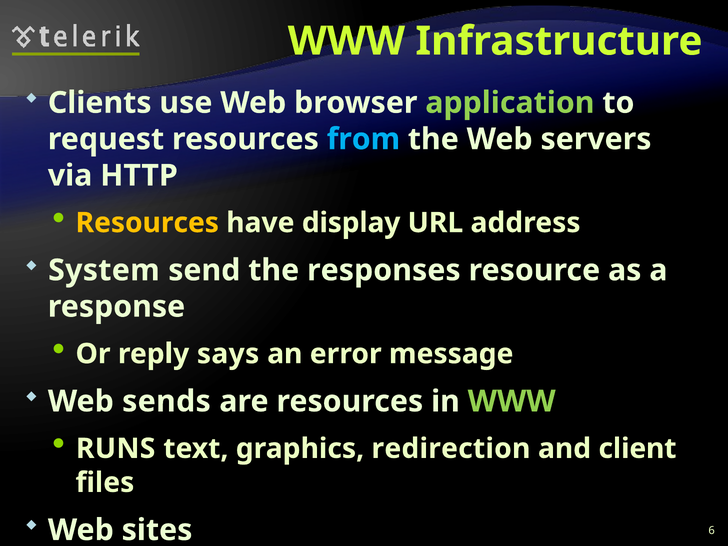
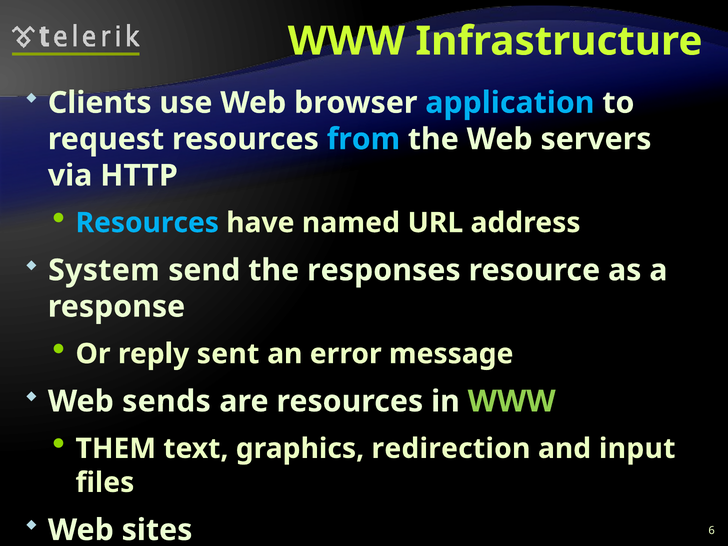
application colour: light green -> light blue (510, 103)
Resources colour: yellow -> light blue (147, 223)
display: display -> named (351, 223)
says: says -> sent (228, 354)
RUNS: RUNS -> THEM (116, 449)
client: client -> input (637, 449)
